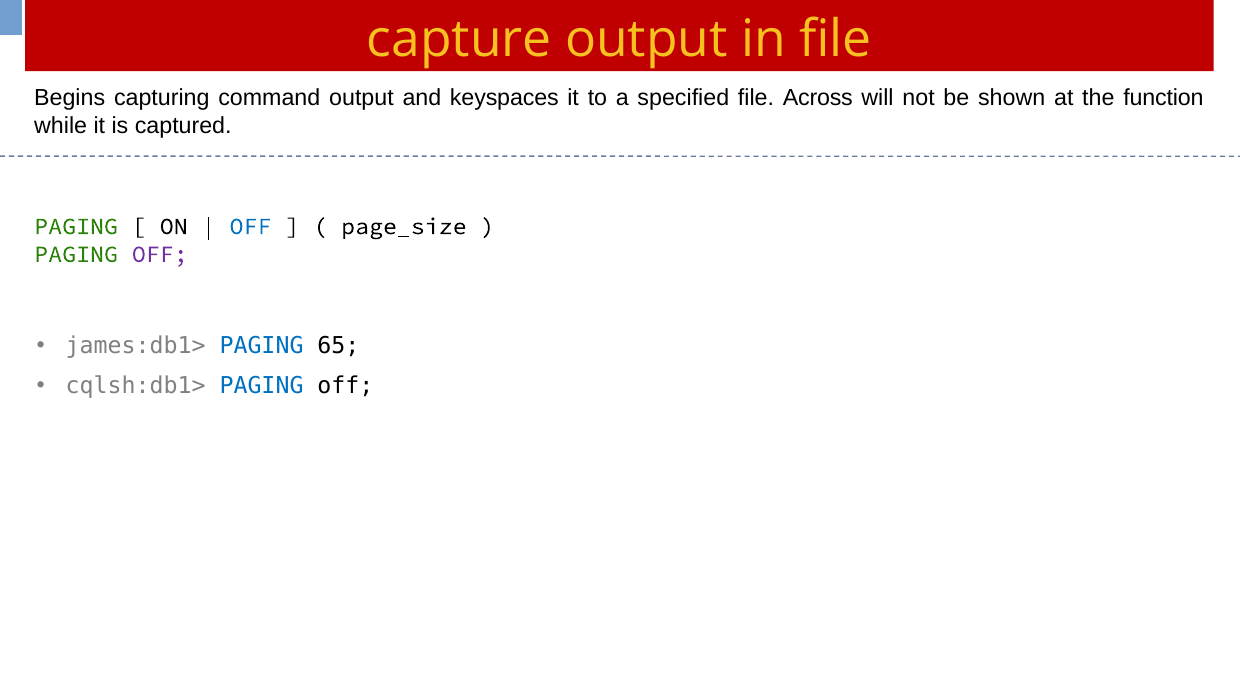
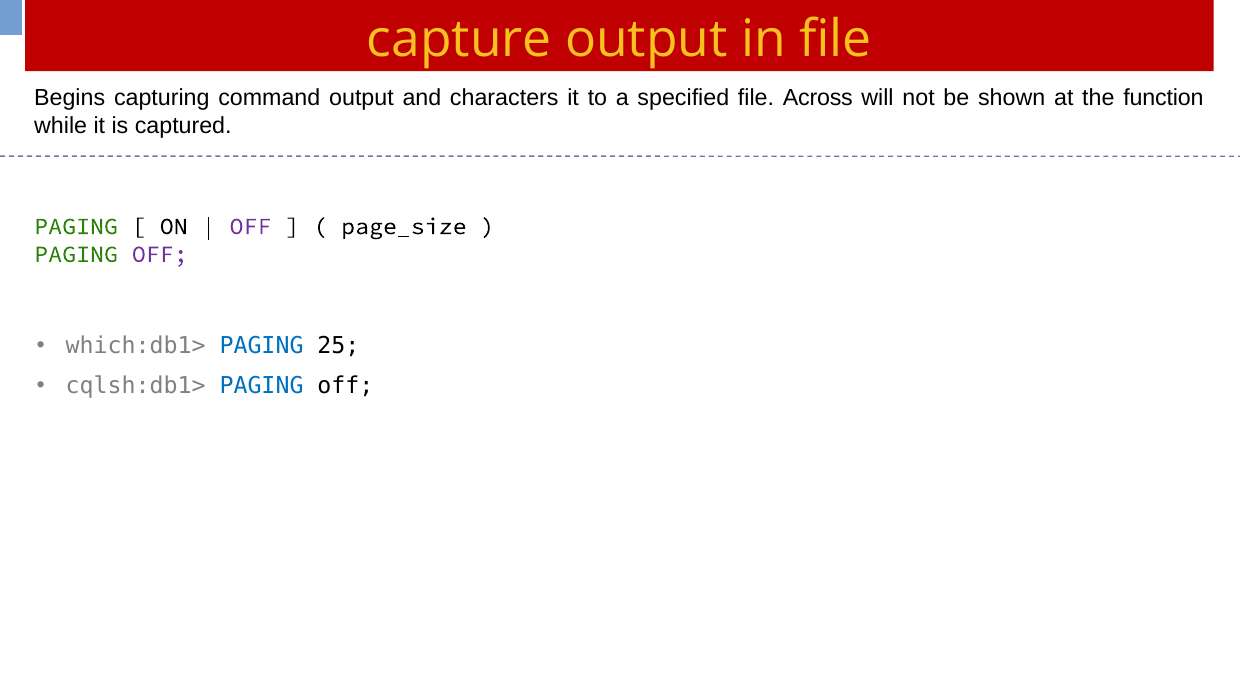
keyspaces: keyspaces -> characters (504, 98)
OFF colour: blue -> purple (250, 227)
james:db1>: james:db1> -> which:db1> (136, 346)
65: 65 -> 25 (338, 346)
